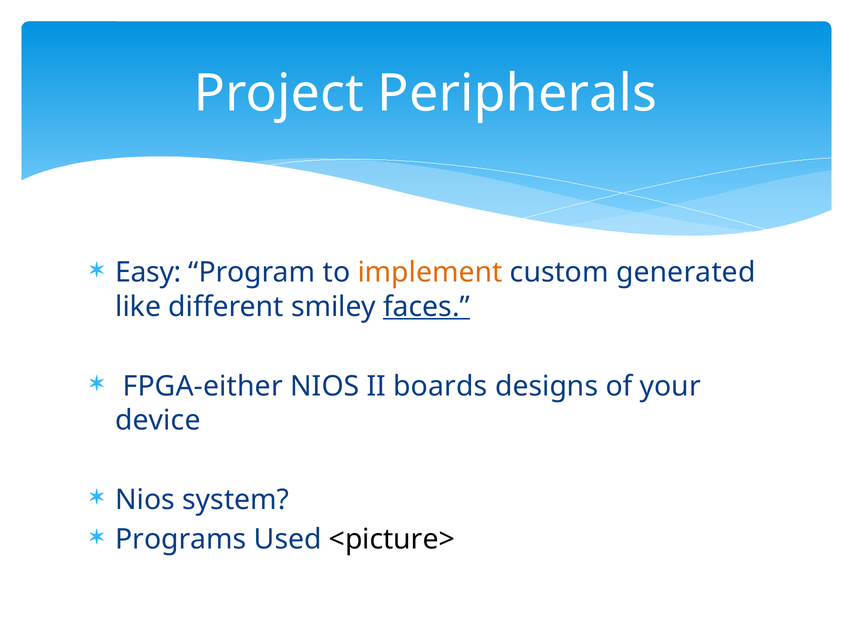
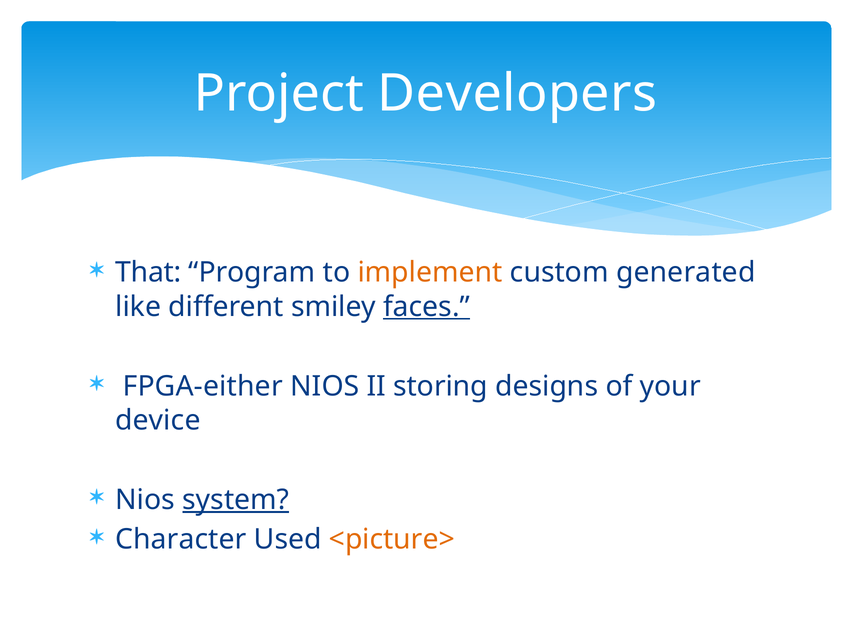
Peripherals: Peripherals -> Developers (517, 94)
Easy: Easy -> That (148, 273)
boards: boards -> storing (441, 386)
system underline: none -> present (236, 500)
Programs: Programs -> Character (181, 539)
<picture> colour: black -> orange (392, 539)
